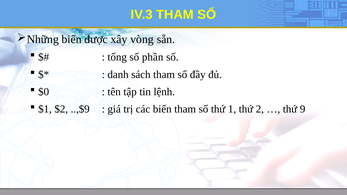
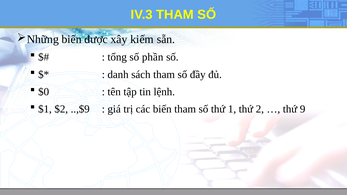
vòng: vòng -> kiếm (142, 39)
